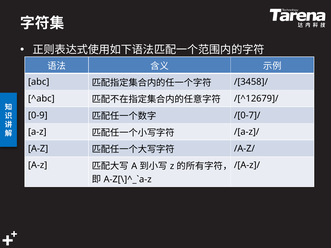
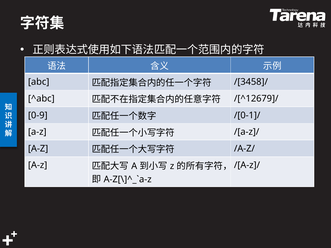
/[0-7]/: /[0-7]/ -> /[0-1]/ (247, 115)
